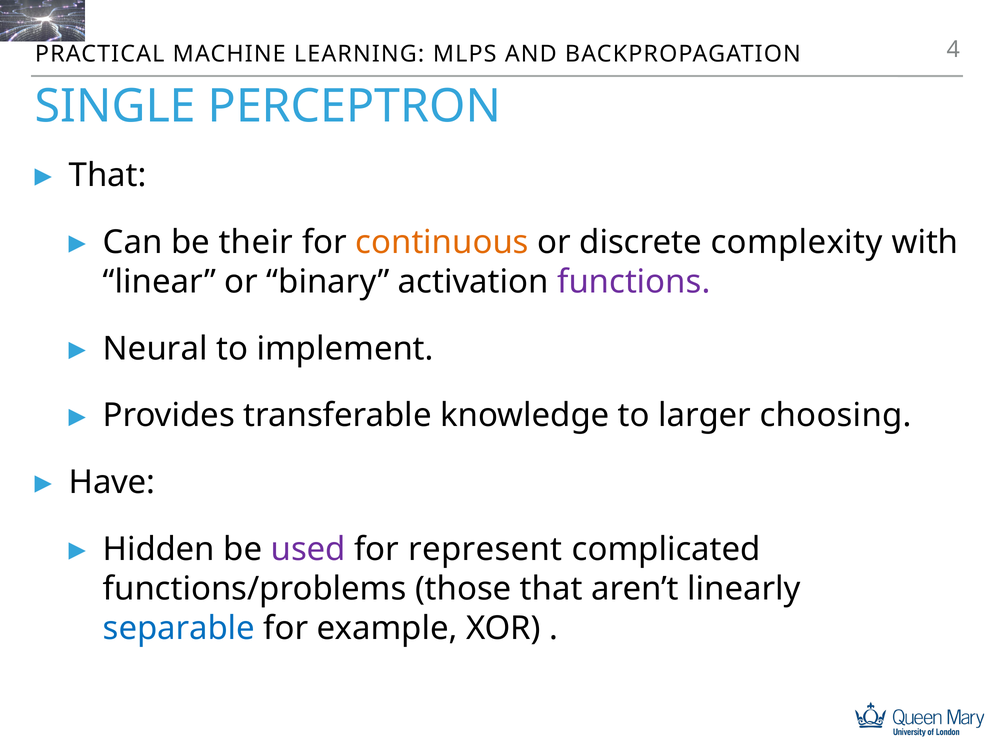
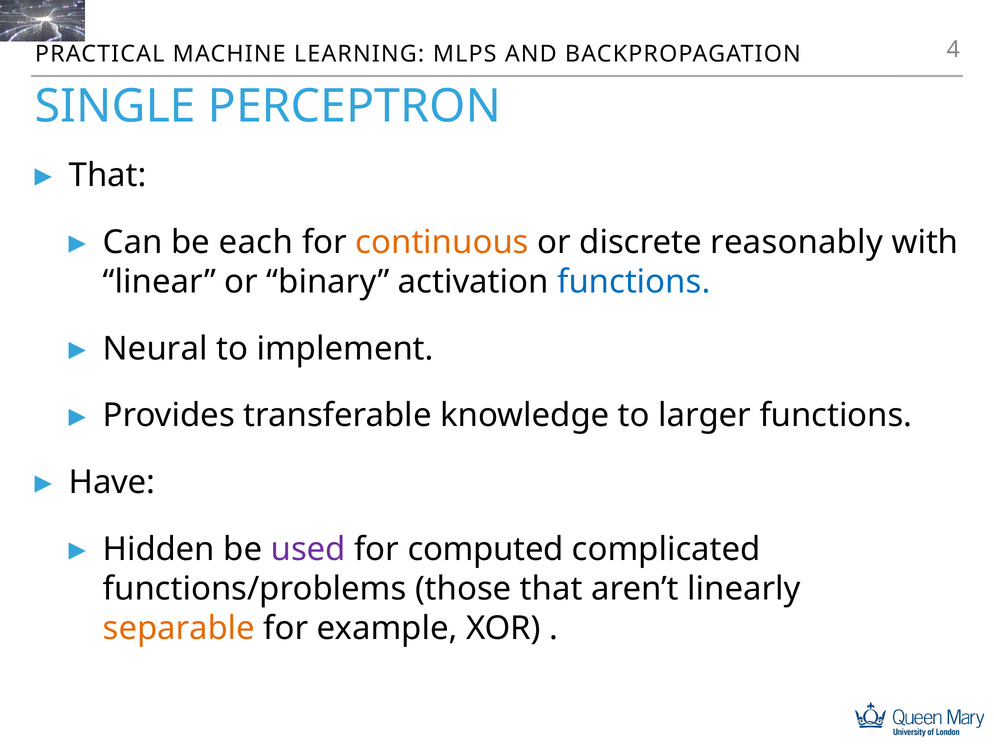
their: their -> each (256, 242)
complexity: complexity -> reasonably (797, 242)
functions colour: purple -> blue (634, 282)
larger choosing: choosing -> functions (836, 415)
represent: represent -> computed (486, 549)
separable colour: blue -> orange (179, 628)
